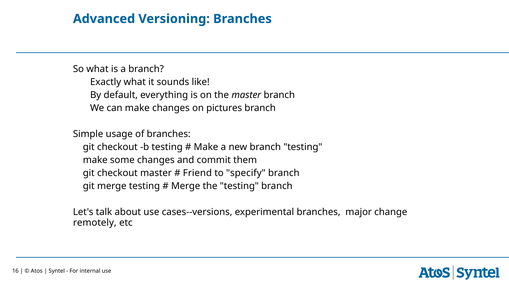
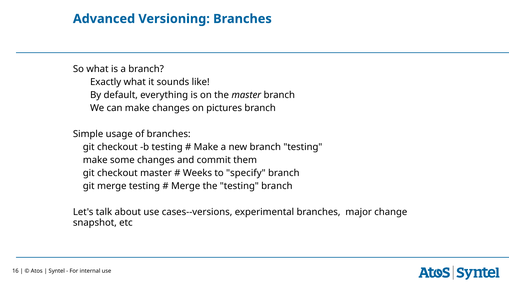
Friend: Friend -> Weeks (197, 173)
remotely: remotely -> snapshot (95, 223)
